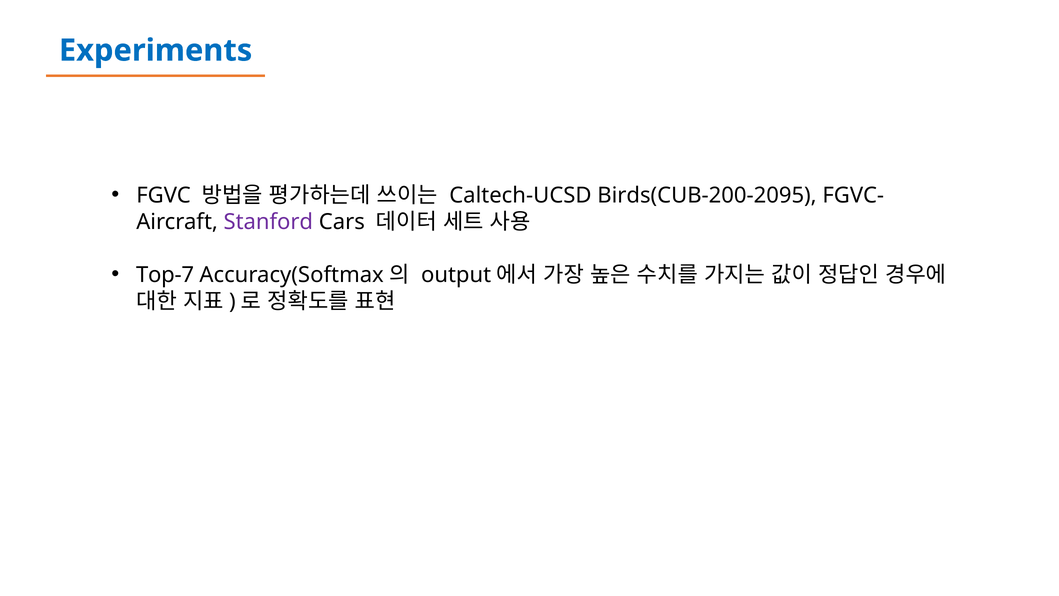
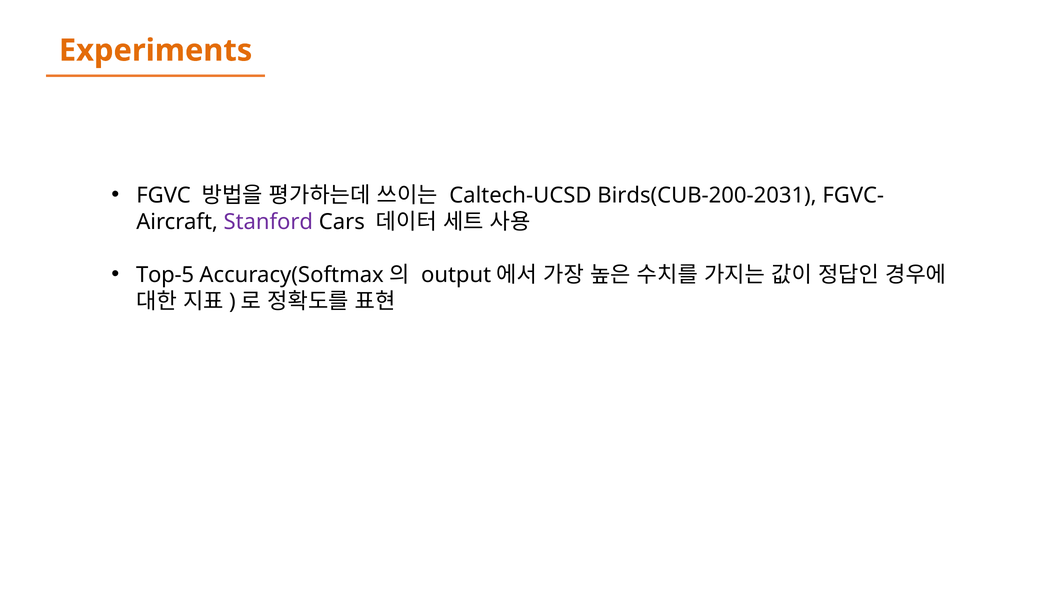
Experiments colour: blue -> orange (156, 50)
Birds(CUB-200-2095: Birds(CUB-200-2095 -> Birds(CUB-200-2031 (707, 195)
Top-7: Top-7 -> Top-5 (165, 275)
